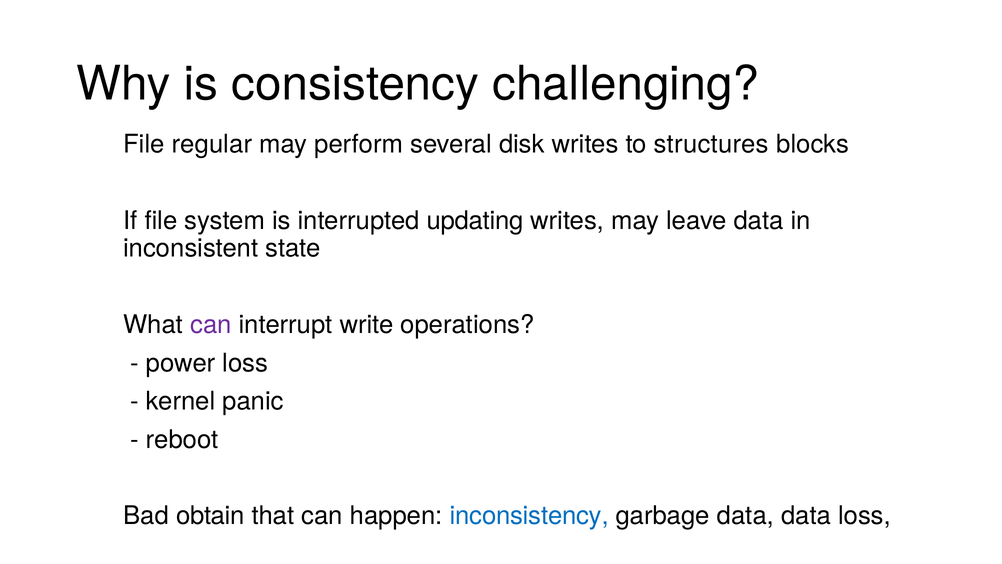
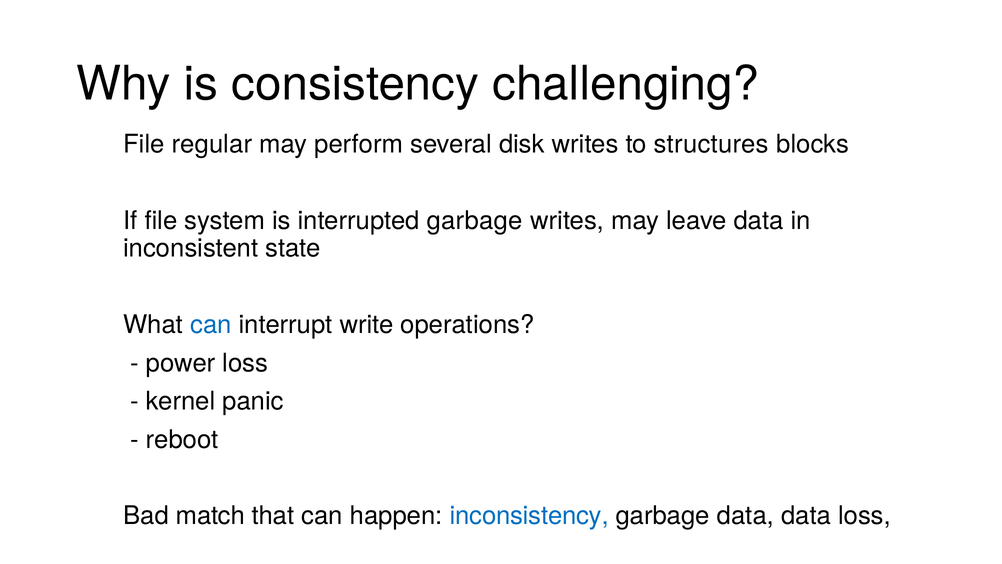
interrupted updating: updating -> garbage (475, 221)
can colour: purple -> blue (211, 325)
obtain: obtain -> match (210, 516)
